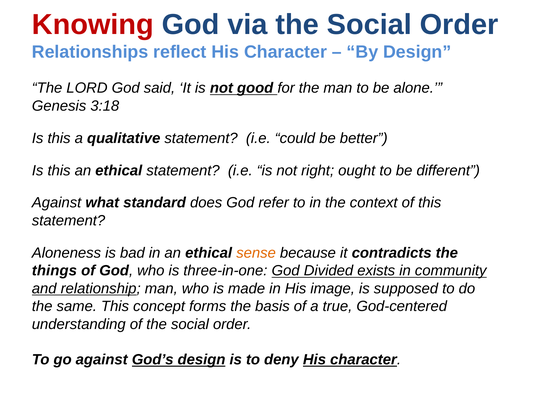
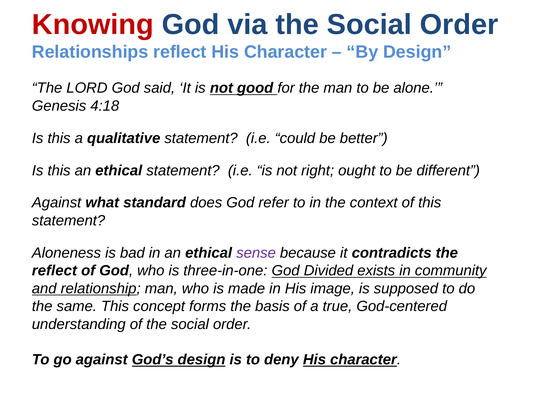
3:18: 3:18 -> 4:18 (105, 106)
sense colour: orange -> purple (256, 253)
things: things -> reflect (54, 271)
